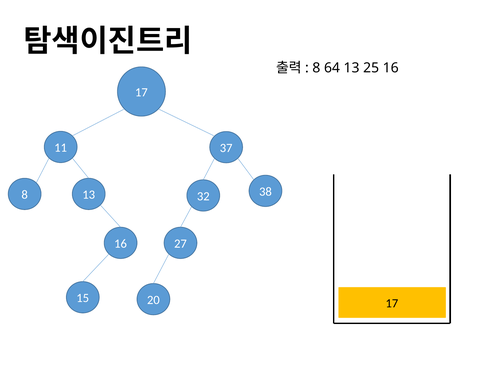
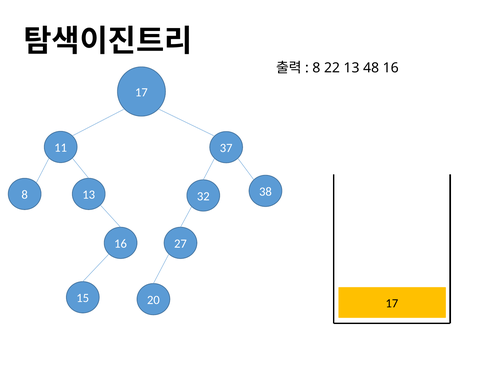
64: 64 -> 22 (332, 68)
25: 25 -> 48 (371, 68)
